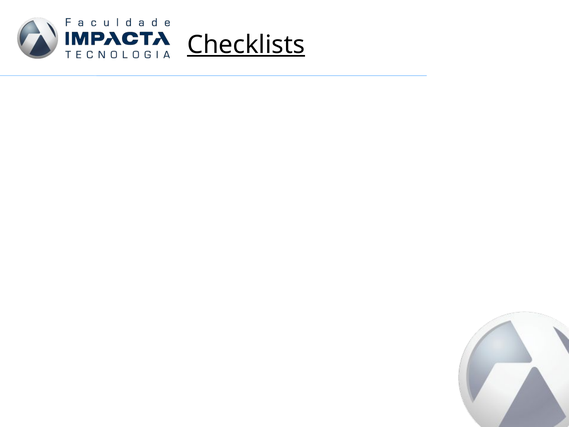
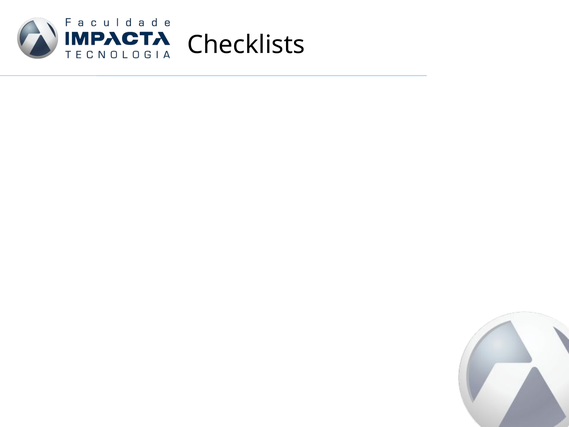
Checklists underline: present -> none (246, 45)
